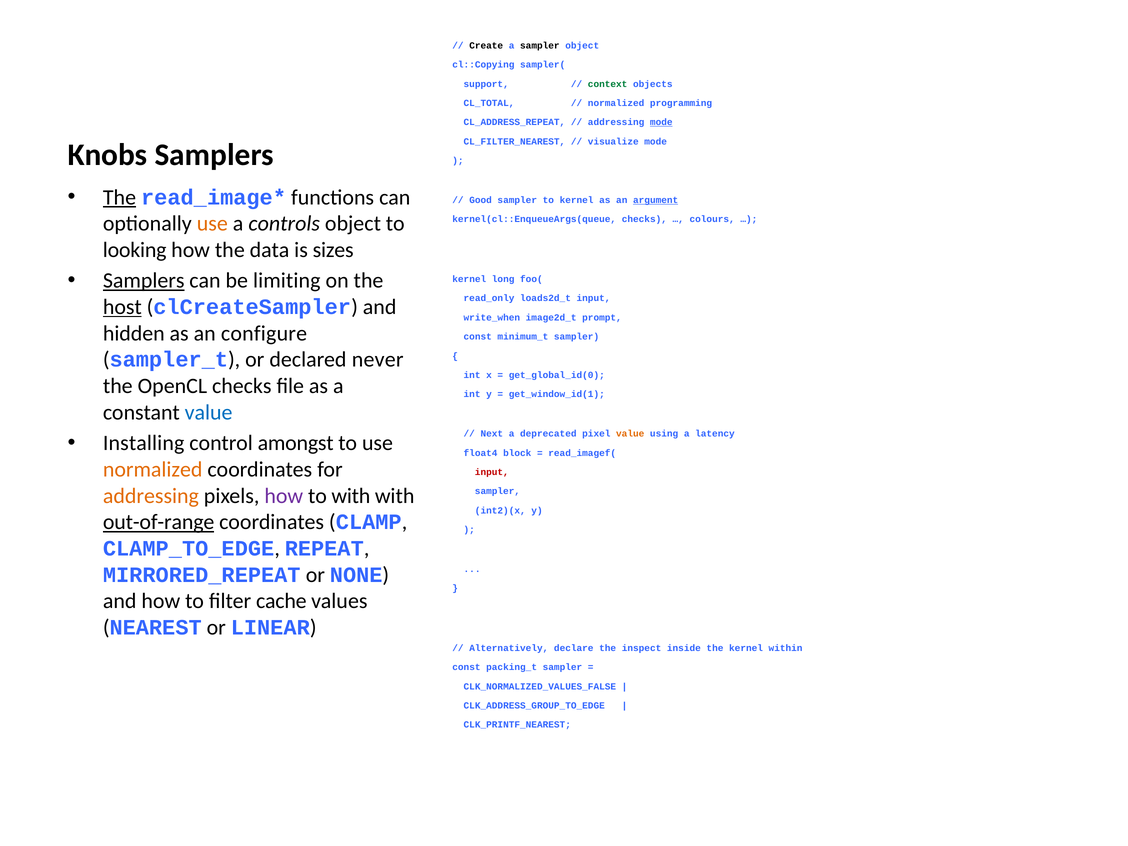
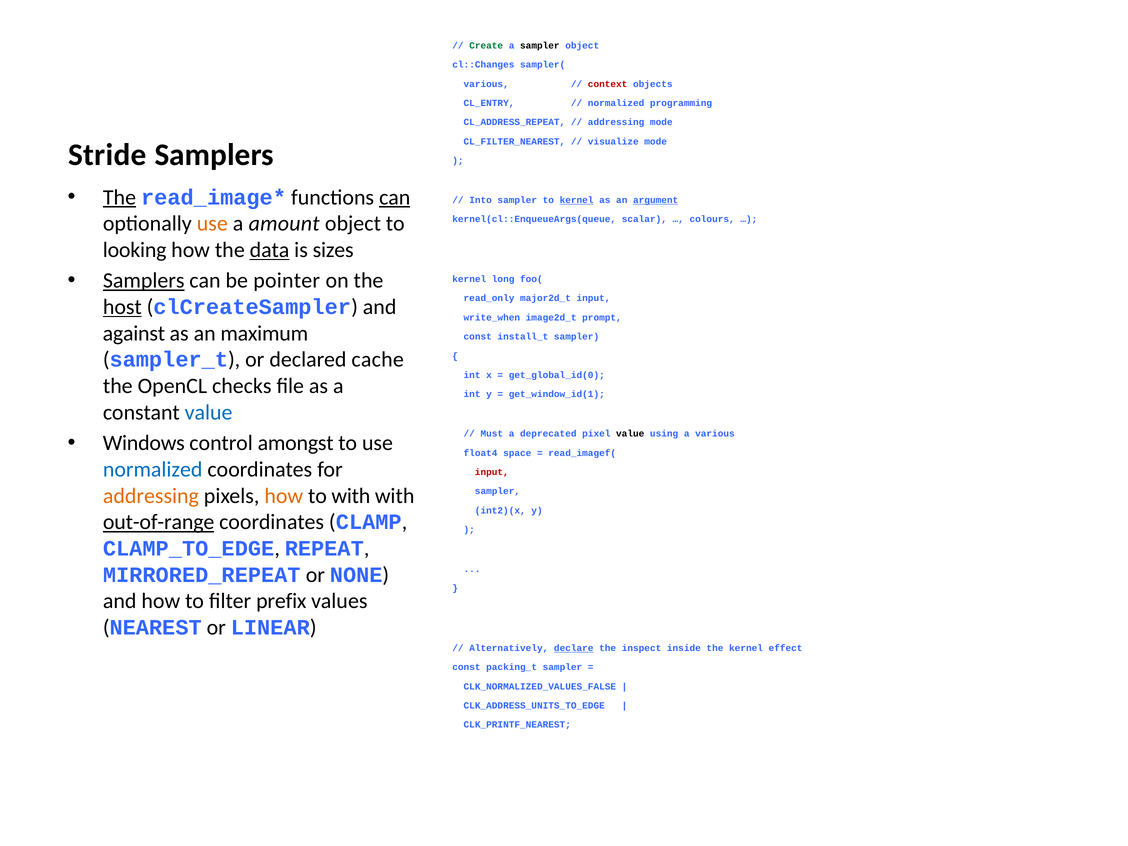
Create colour: black -> green (486, 46)
cl::Copying: cl::Copying -> cl::Changes (483, 65)
support: support -> various (486, 84)
context colour: green -> red (608, 84)
CL_TOTAL: CL_TOTAL -> CL_ENTRY (489, 103)
mode underline: present -> none (661, 122)
Knobs: Knobs -> Stride (107, 155)
can underline: none -> present (395, 197)
Good: Good -> Into (481, 200)
kernel underline: none -> present (577, 200)
controls: controls -> amount (284, 224)
kernel(cl::EnqueueArgs(queue checks: checks -> scalar (644, 219)
data underline: none -> present (270, 250)
limiting: limiting -> pointer (287, 281)
loads2d_t: loads2d_t -> major2d_t (545, 298)
hidden: hidden -> against (134, 333)
configure: configure -> maximum (264, 333)
minimum_t: minimum_t -> install_t (523, 337)
never: never -> cache (378, 360)
Next: Next -> Must (492, 434)
value colour: orange -> black (630, 434)
a latency: latency -> various (715, 434)
Installing: Installing -> Windows (144, 443)
block: block -> space (517, 453)
normalized colour: orange -> blue (153, 469)
how colour: purple -> orange (284, 496)
cache: cache -> prefix (281, 601)
declare underline: none -> present (574, 648)
within: within -> effect (786, 648)
CLK_ADDRESS_GROUP_TO_EDGE: CLK_ADDRESS_GROUP_TO_EDGE -> CLK_ADDRESS_UNITS_TO_EDGE (534, 706)
